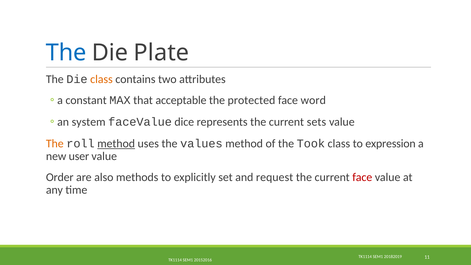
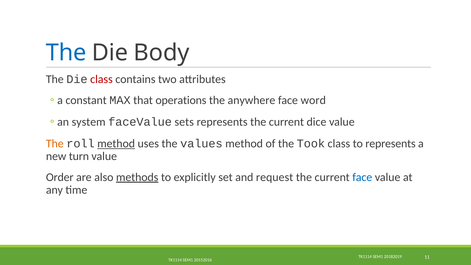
Plate: Plate -> Body (162, 53)
class colour: orange -> red (101, 79)
acceptable: acceptable -> operations (181, 100)
protected: protected -> anywhere (251, 100)
dice: dice -> sets (184, 122)
sets: sets -> dice (317, 122)
to expression: expression -> represents (391, 144)
user: user -> turn (79, 156)
methods underline: none -> present (137, 177)
face colour: red -> blue (362, 177)
